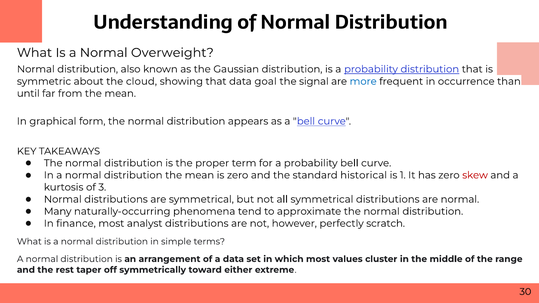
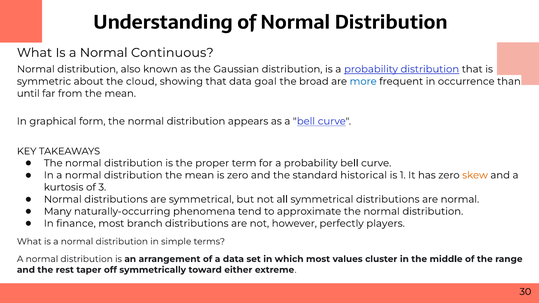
Overweight: Overweight -> Continuous (172, 53)
signal: signal -> broad (314, 81)
skew colour: red -> orange (475, 175)
analyst: analyst -> branch (145, 224)
scratch: scratch -> players (386, 224)
